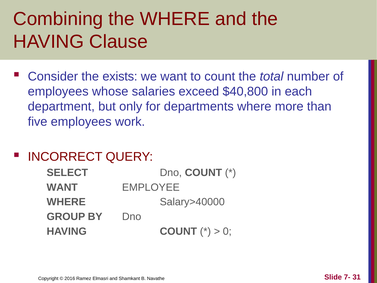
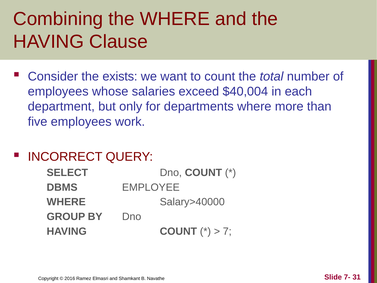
$40,800: $40,800 -> $40,004 (245, 91)
WANT: WANT -> DBMS (62, 187)
0: 0 -> 7 (227, 231)
